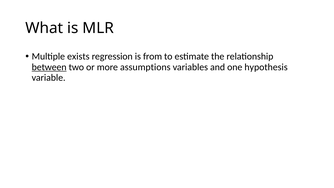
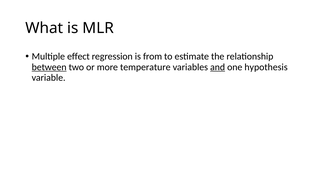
exists: exists -> effect (78, 56)
assumptions: assumptions -> temperature (145, 67)
and underline: none -> present (218, 67)
